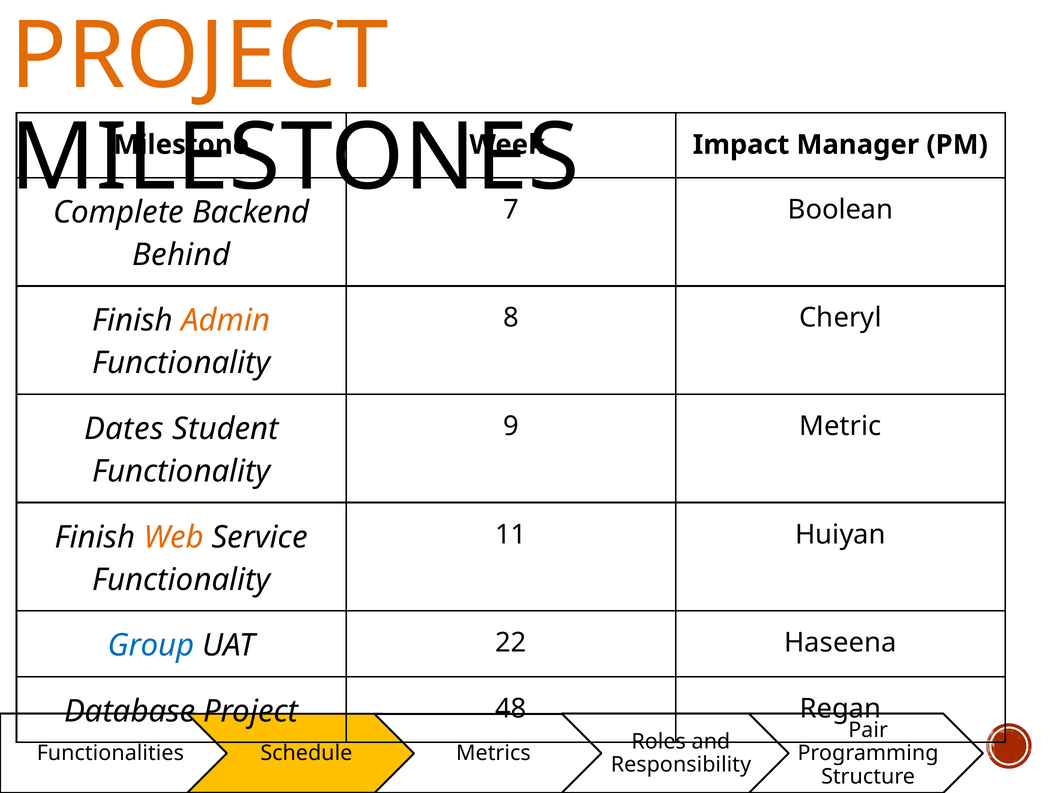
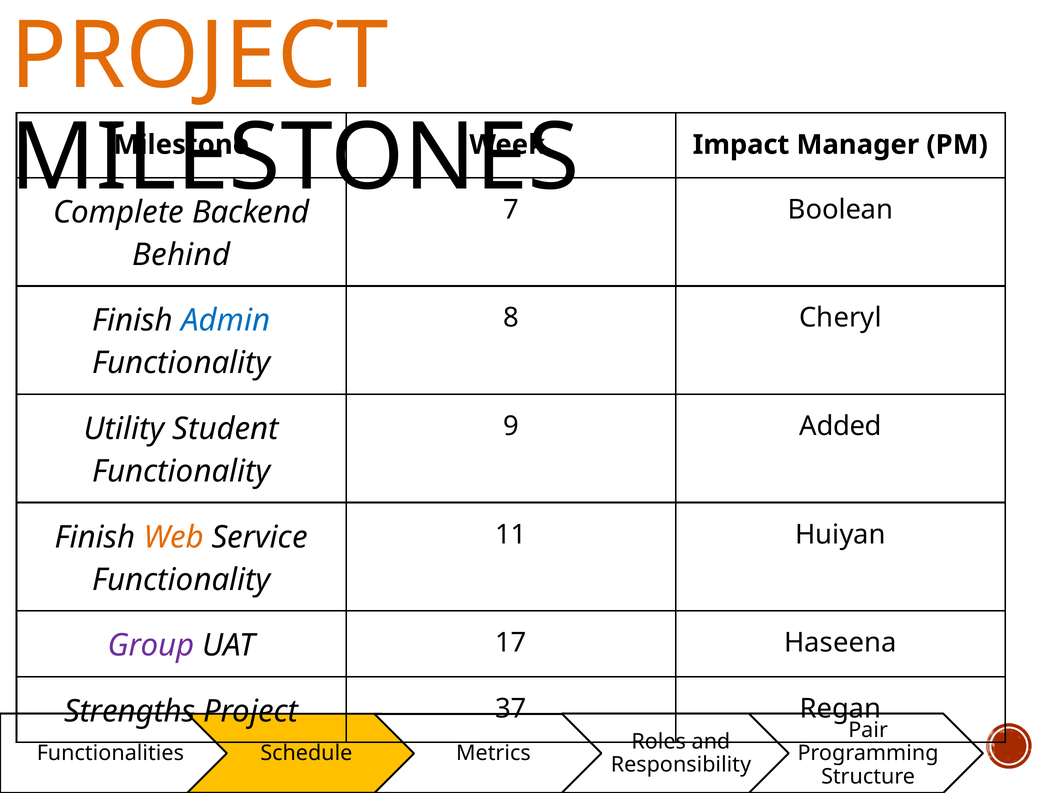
Admin colour: orange -> blue (226, 321)
Metric: Metric -> Added (841, 426)
Dates: Dates -> Utility (124, 429)
Group colour: blue -> purple (151, 646)
22: 22 -> 17 (511, 643)
Database: Database -> Strengths (130, 712)
48: 48 -> 37 (511, 709)
